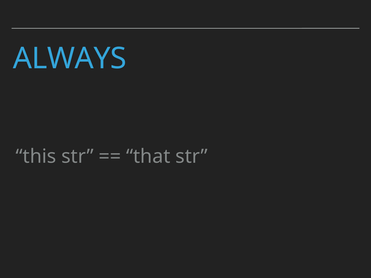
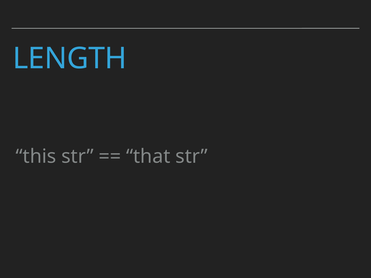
ALWAYS: ALWAYS -> LENGTH (70, 58)
